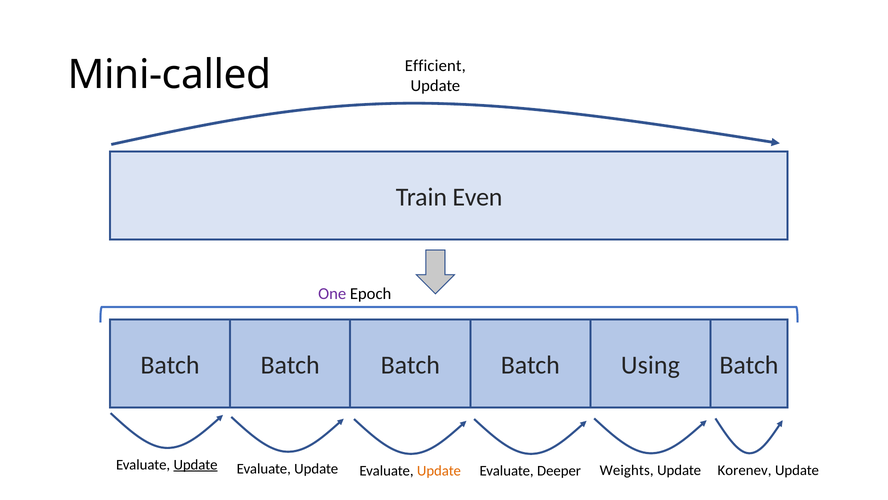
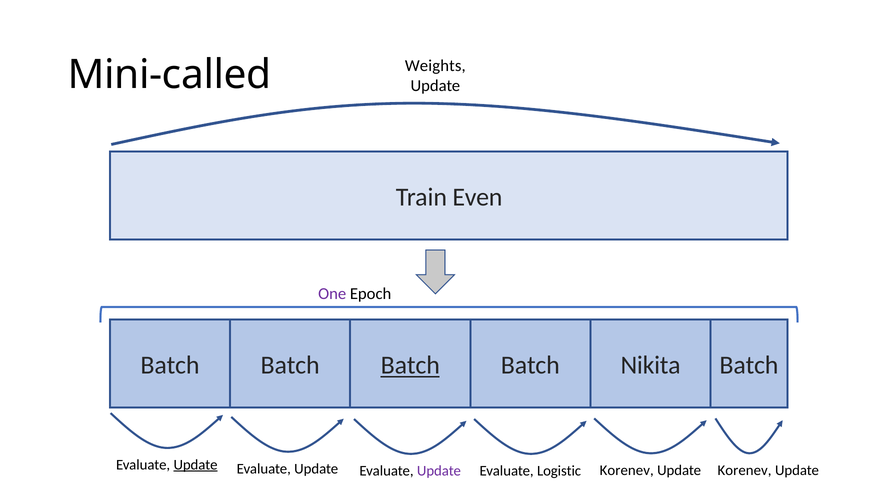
Efficient: Efficient -> Weights (435, 66)
Batch underline: none -> present (410, 365)
Using: Using -> Nikita (651, 365)
Update colour: orange -> purple (439, 470)
Deeper: Deeper -> Logistic (559, 470)
Evaluate Update Weights: Weights -> Korenev (627, 470)
